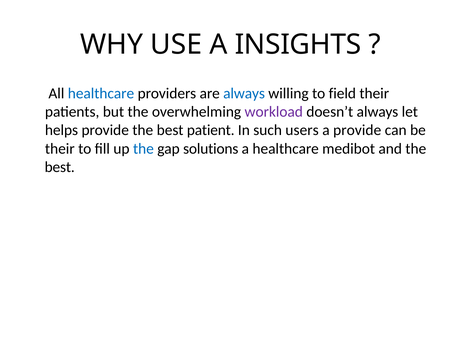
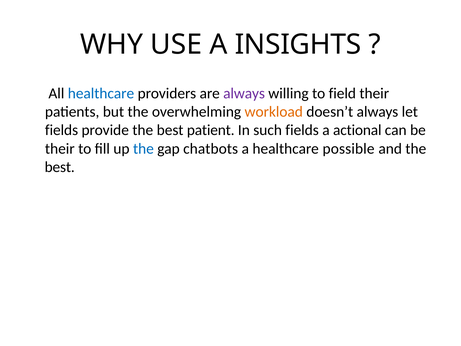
always colour: blue -> purple (244, 93)
workload colour: purple -> orange (274, 112)
helps: helps -> fields (62, 130)
such users: users -> fields (302, 130)
a provide: provide -> actional (357, 130)
solutions: solutions -> chatbots (211, 149)
medibot: medibot -> possible (349, 149)
